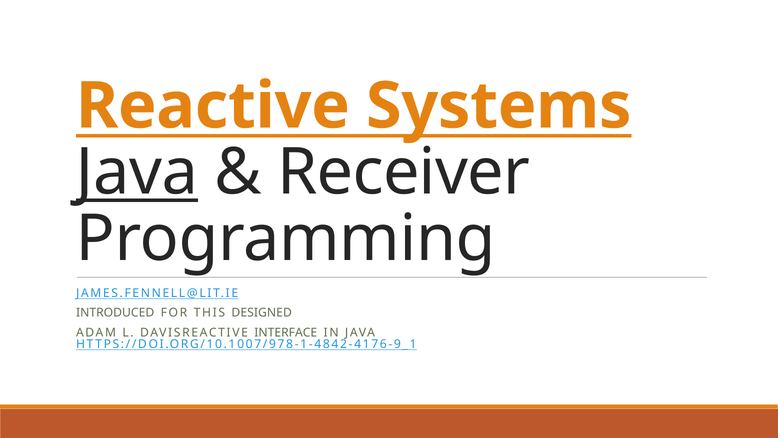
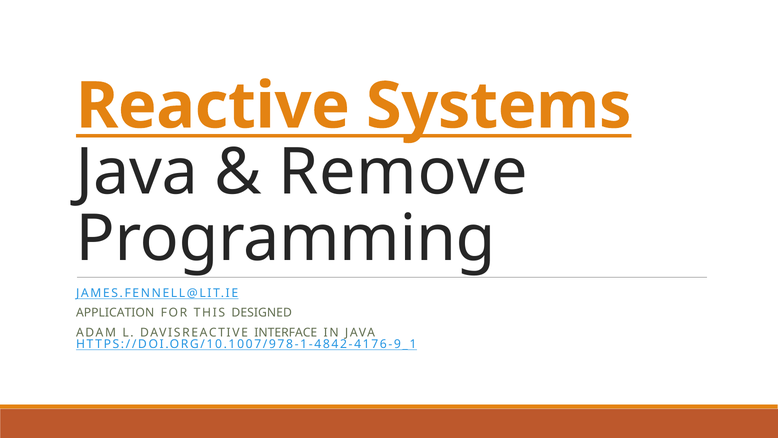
Java underline: present -> none (137, 172)
Receiver: Receiver -> Remove (403, 172)
INTRODUCED: INTRODUCED -> APPLICATION (115, 313)
